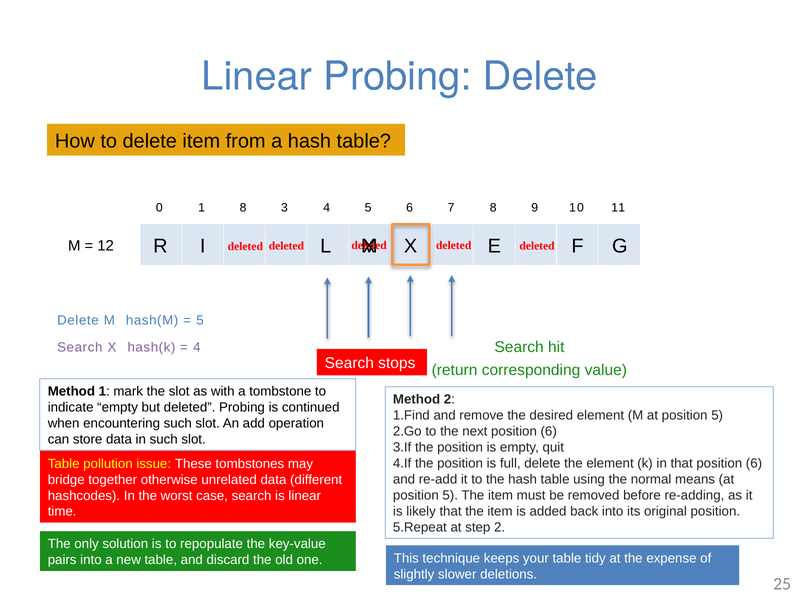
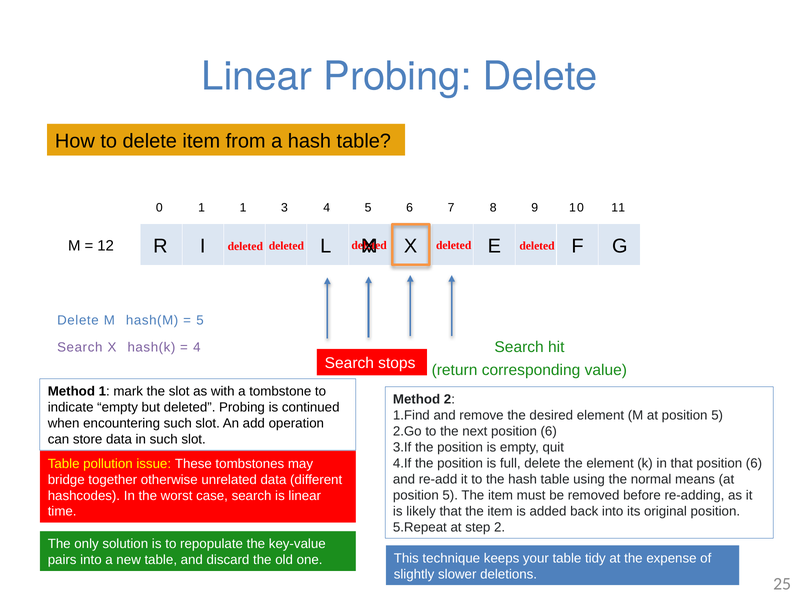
1 8: 8 -> 1 (243, 208)
